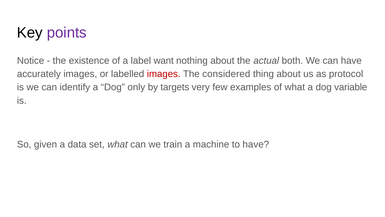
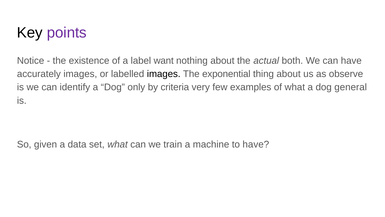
images colour: red -> black (164, 74)
considered: considered -> exponential (226, 74)
protocol: protocol -> observe (346, 74)
targets: targets -> criteria (175, 87)
variable: variable -> general (351, 87)
